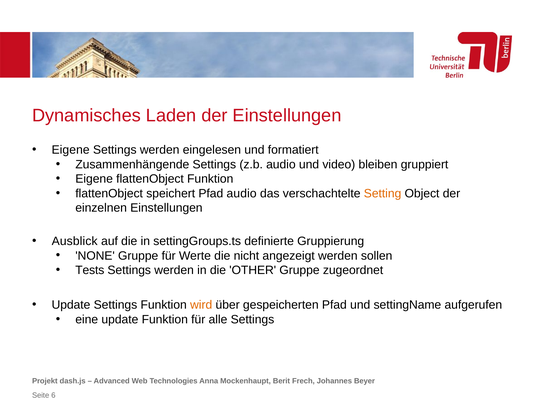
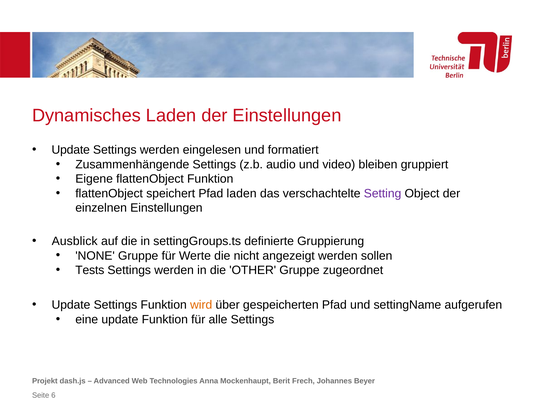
Eigene: Eigene -> Update (71, 150)
Pfad audio: audio -> laden (242, 193)
Setting colour: orange -> purple (383, 193)
